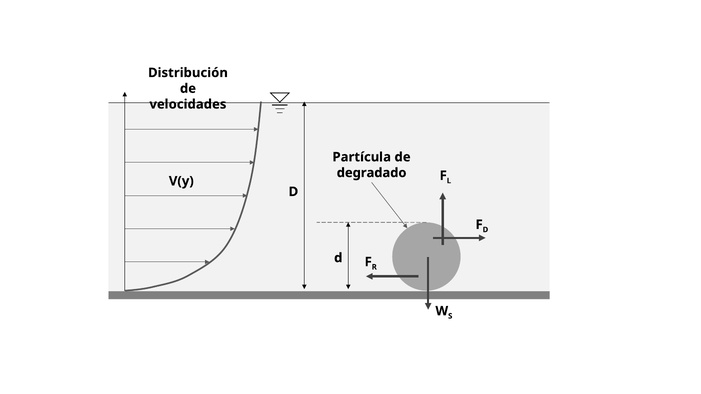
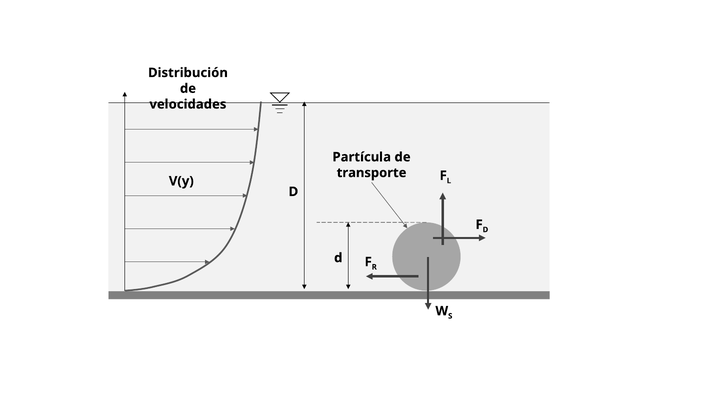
degradado: degradado -> transporte (372, 173)
